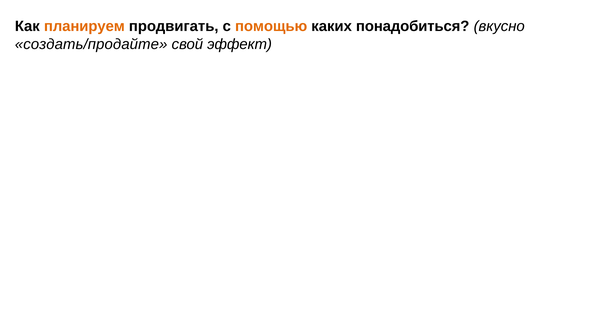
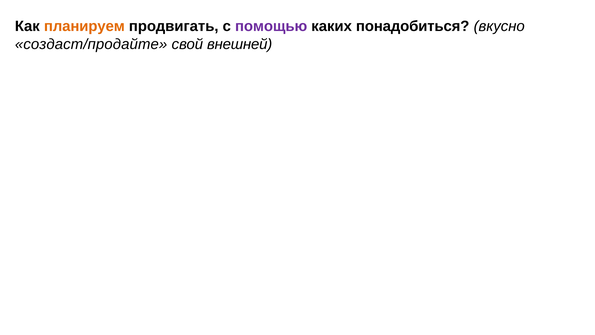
помощью colour: orange -> purple (271, 26)
создать/продайте: создать/продайте -> создаст/продайте (91, 44)
эффект: эффект -> внешней (240, 44)
